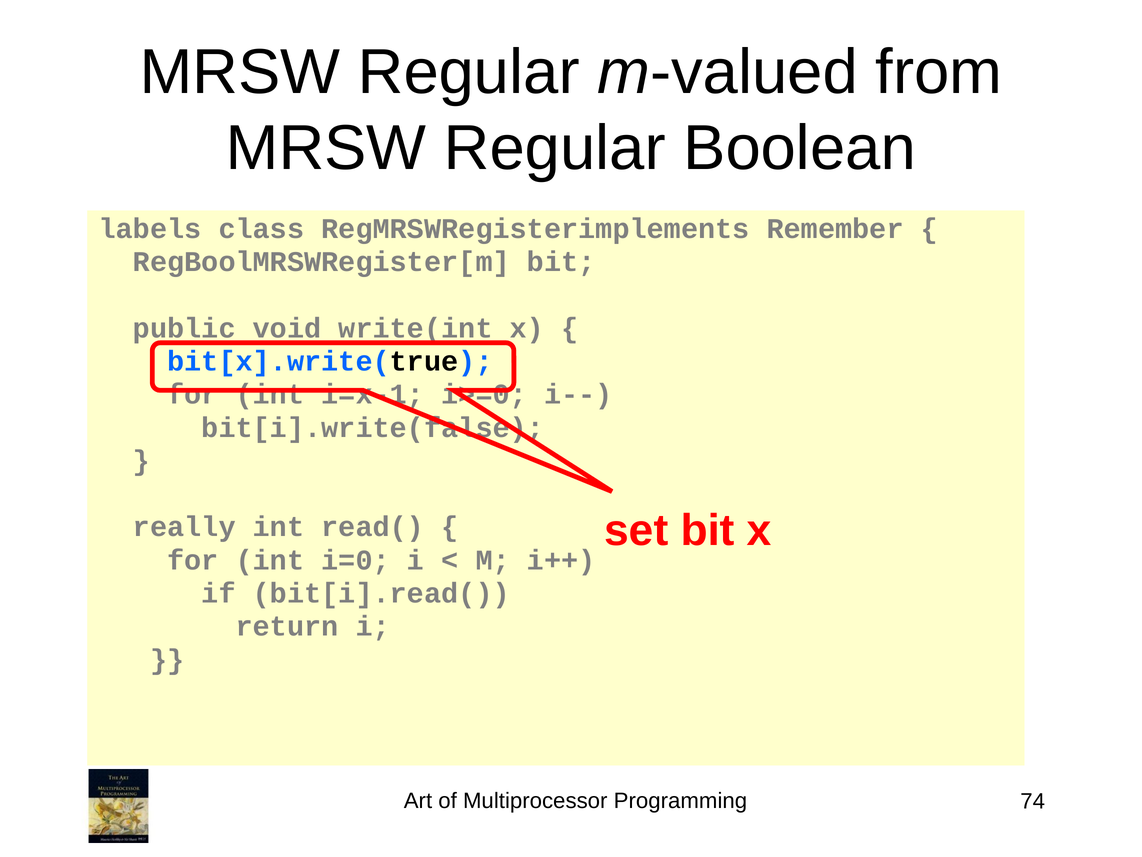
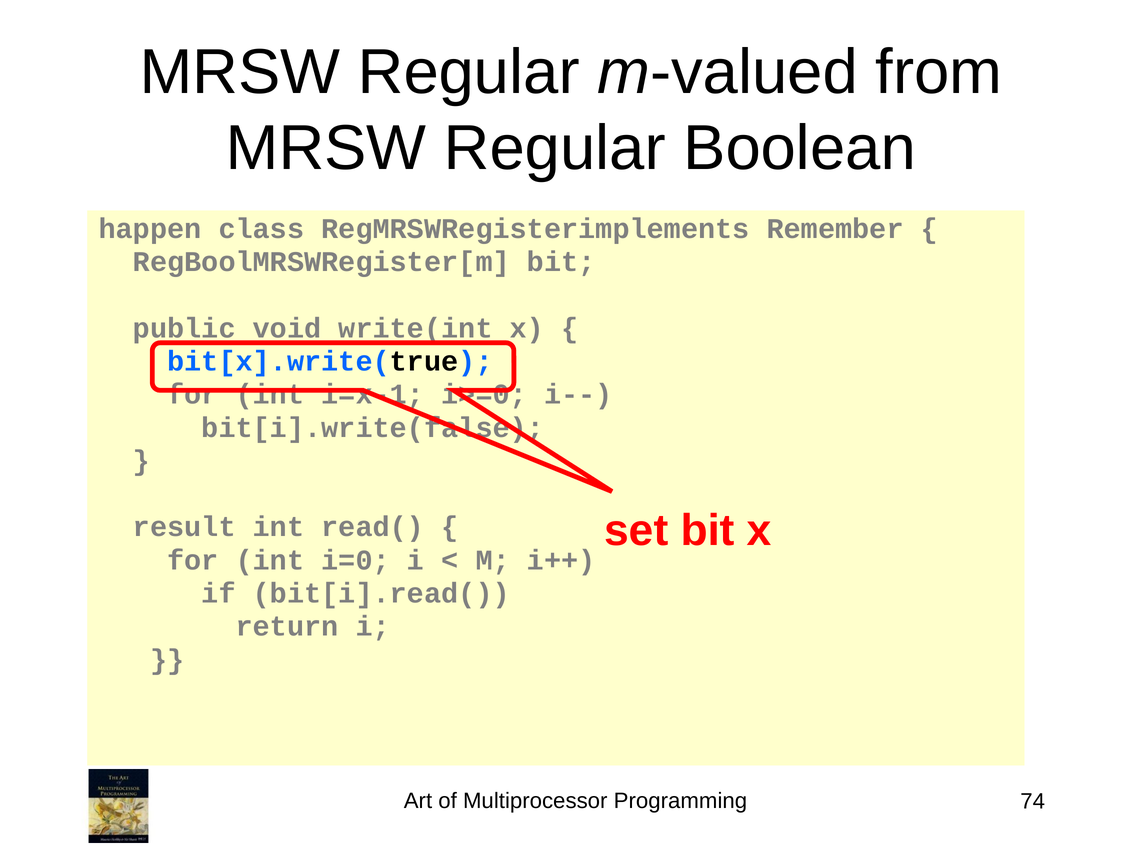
labels: labels -> happen (150, 229)
really: really -> result (184, 527)
